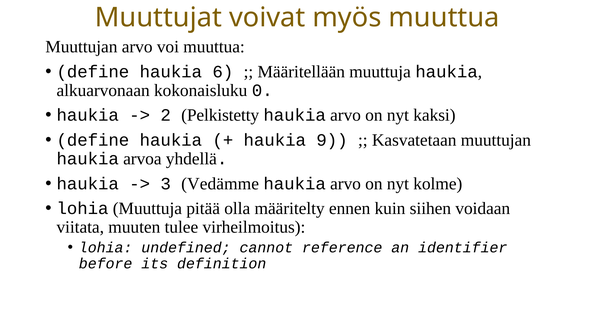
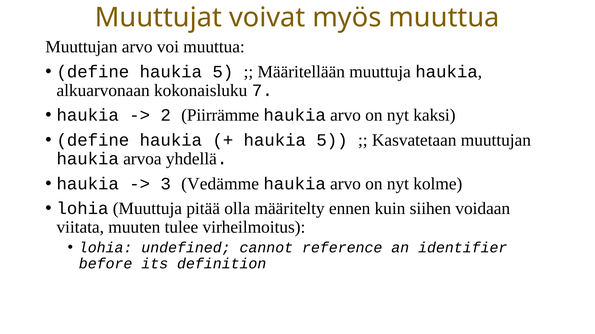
define haukia 6: 6 -> 5 (223, 72)
0: 0 -> 7 (262, 91)
Pelkistetty: Pelkistetty -> Piirrämme (220, 115)
9: 9 -> 5 (332, 140)
